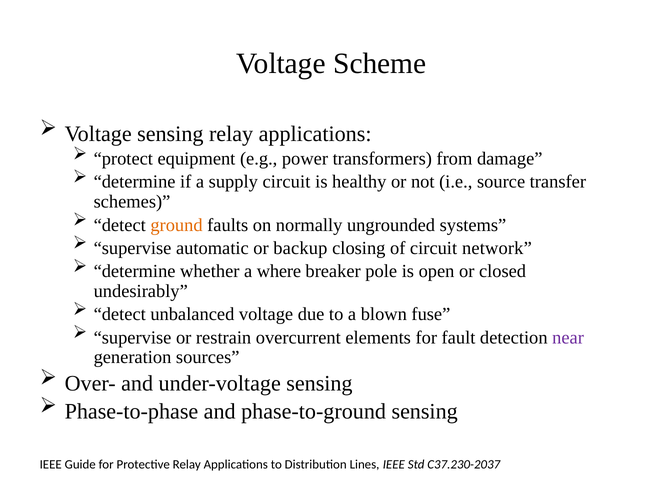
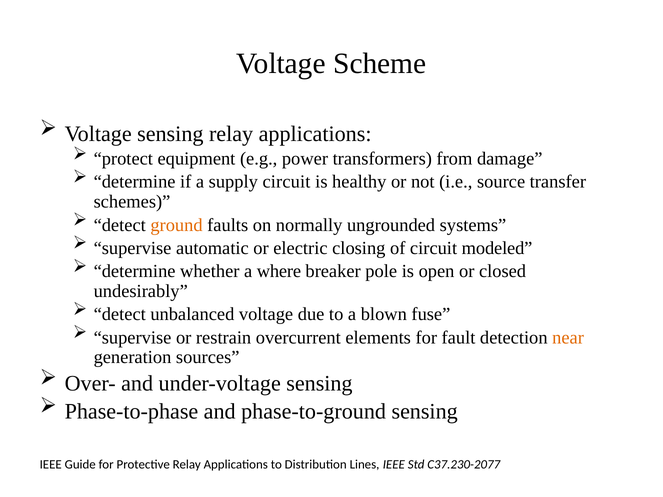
backup: backup -> electric (300, 248)
network: network -> modeled (497, 248)
near colour: purple -> orange (568, 338)
C37.230-2037: C37.230-2037 -> C37.230-2077 (464, 465)
